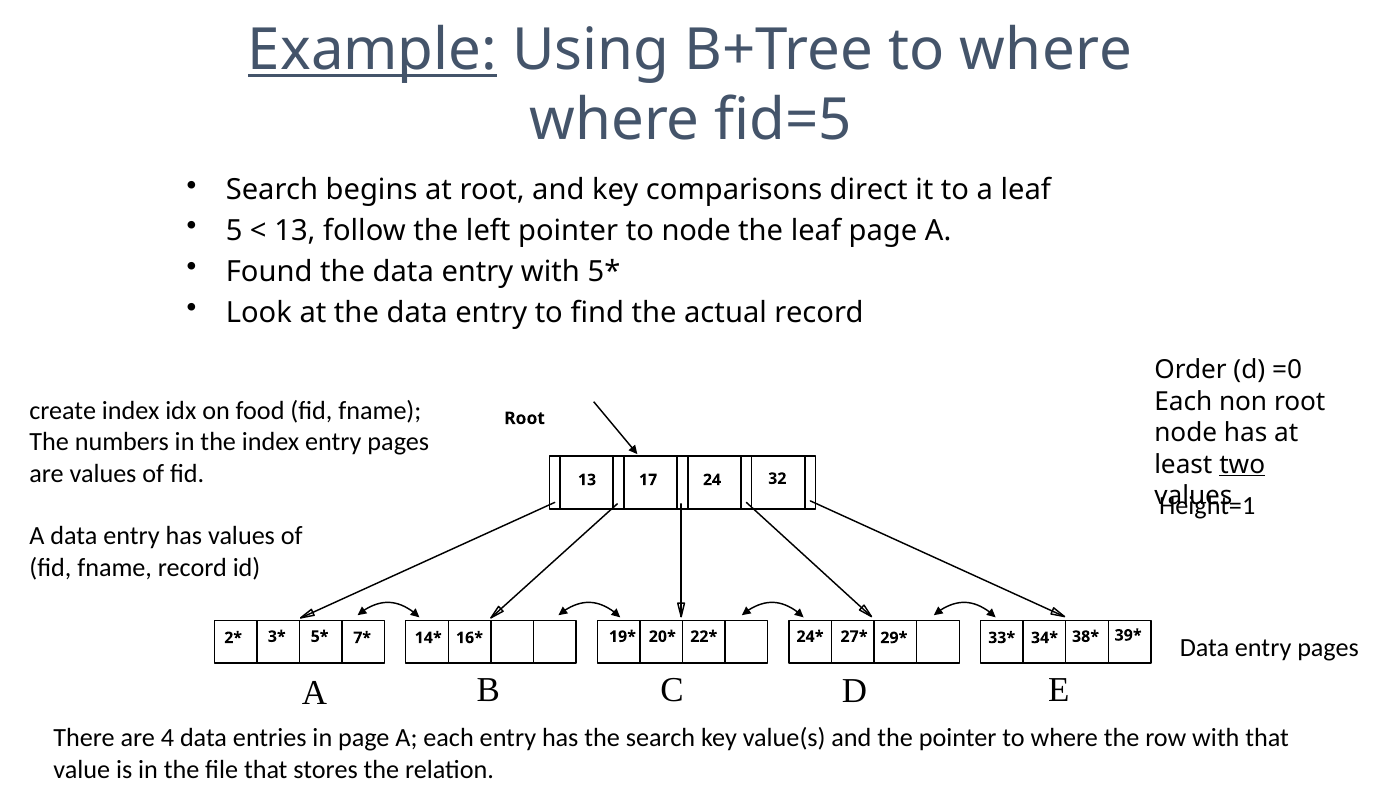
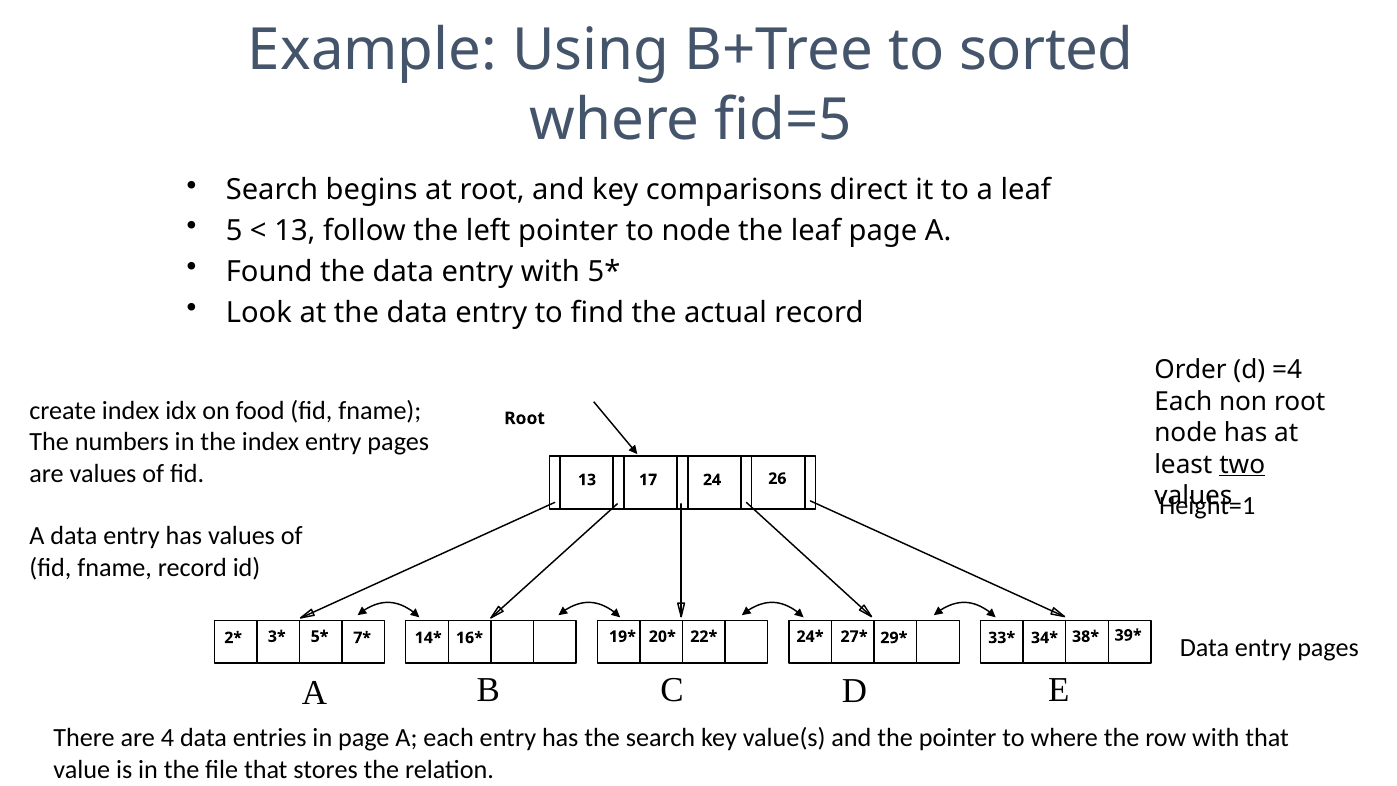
Example underline: present -> none (373, 50)
B+Tree to where: where -> sorted (1047, 50)
=0: =0 -> =4 (1287, 370)
32: 32 -> 26 (777, 478)
